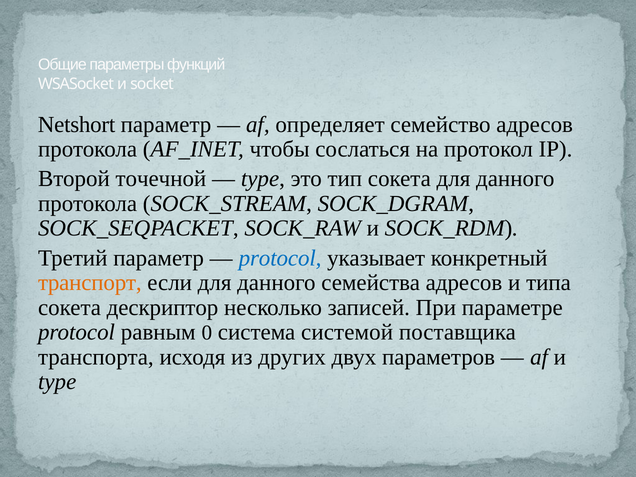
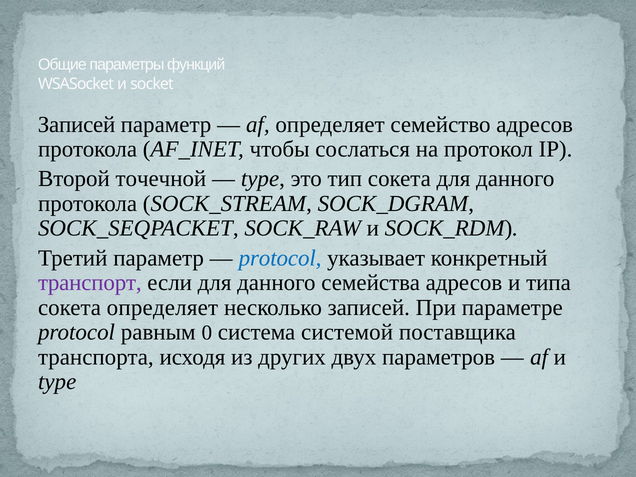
Netshort: Netshort -> Записей (77, 125)
транспорт colour: orange -> purple (90, 283)
сокета дескриптор: дескриптор -> определяет (162, 308)
